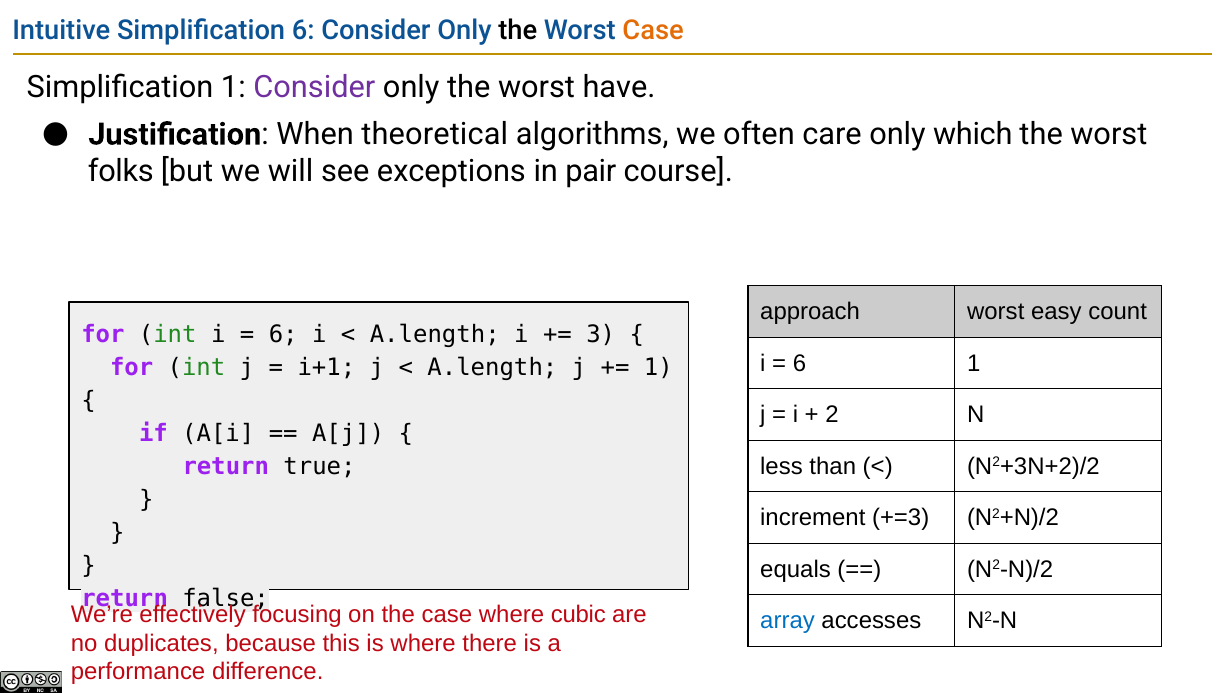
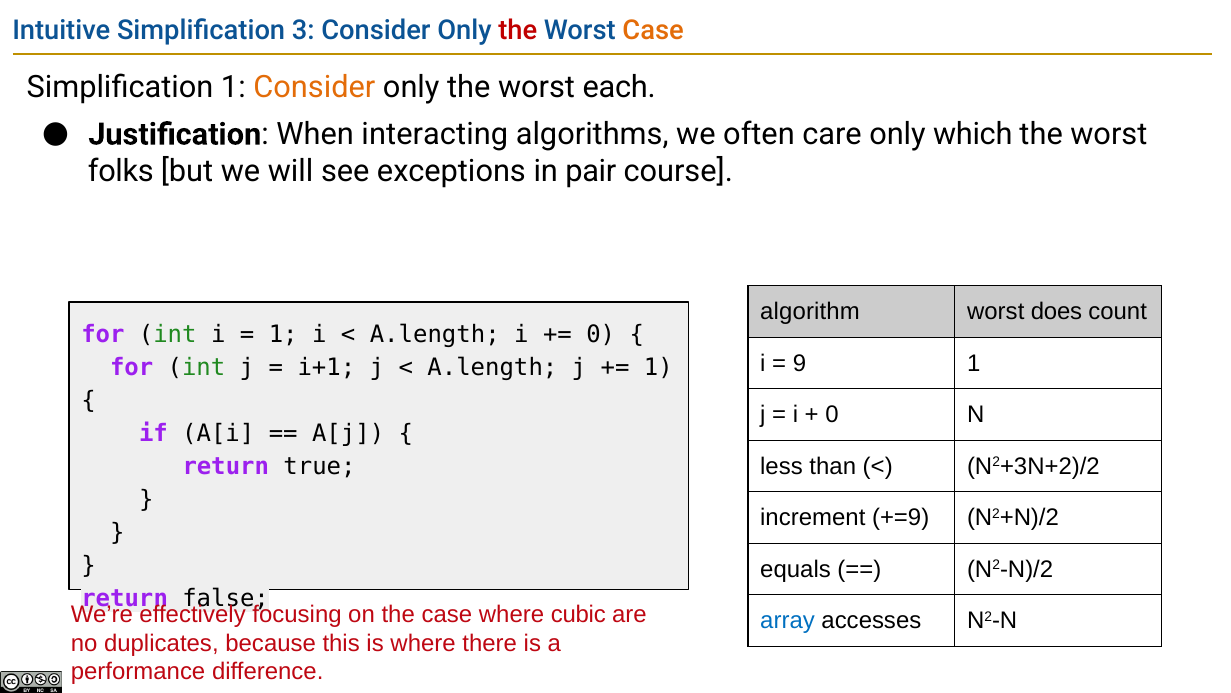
Simplification 6: 6 -> 3 (303, 31)
the colour: black -> red (518, 31)
Consider colour: purple -> orange (314, 87)
have: have -> each (619, 87)
theoretical: theoretical -> interacting (435, 134)
approach: approach -> algorithm (810, 311)
easy: easy -> does (1056, 311)
6: 6 -> 1 (283, 334)
3: 3 -> 0 (601, 334)
6: 6 -> 9 (799, 363)
2: 2 -> 0 (832, 414)
+=3: +=3 -> +=9 (901, 517)
